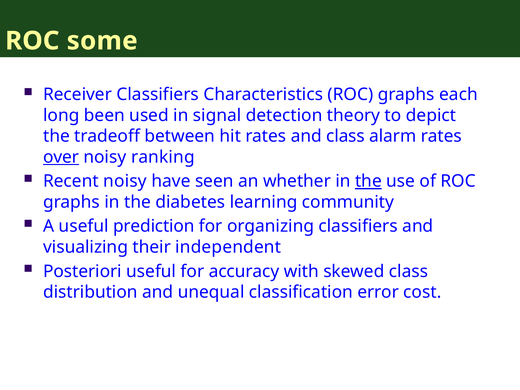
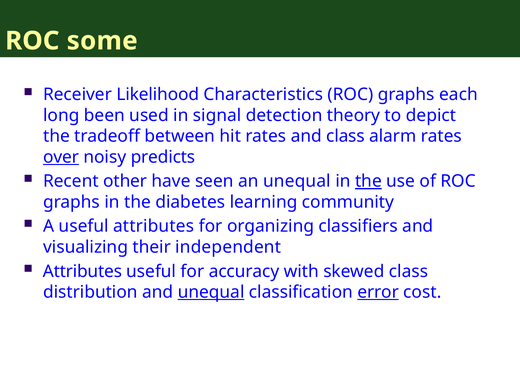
Receiver Classifiers: Classifiers -> Likelihood (158, 95)
ranking: ranking -> predicts (163, 157)
Recent noisy: noisy -> other (125, 181)
an whether: whether -> unequal (297, 181)
useful prediction: prediction -> attributes (154, 226)
Posteriori: Posteriori -> Attributes (82, 271)
unequal underline: none -> present (211, 292)
error underline: none -> present (378, 292)
